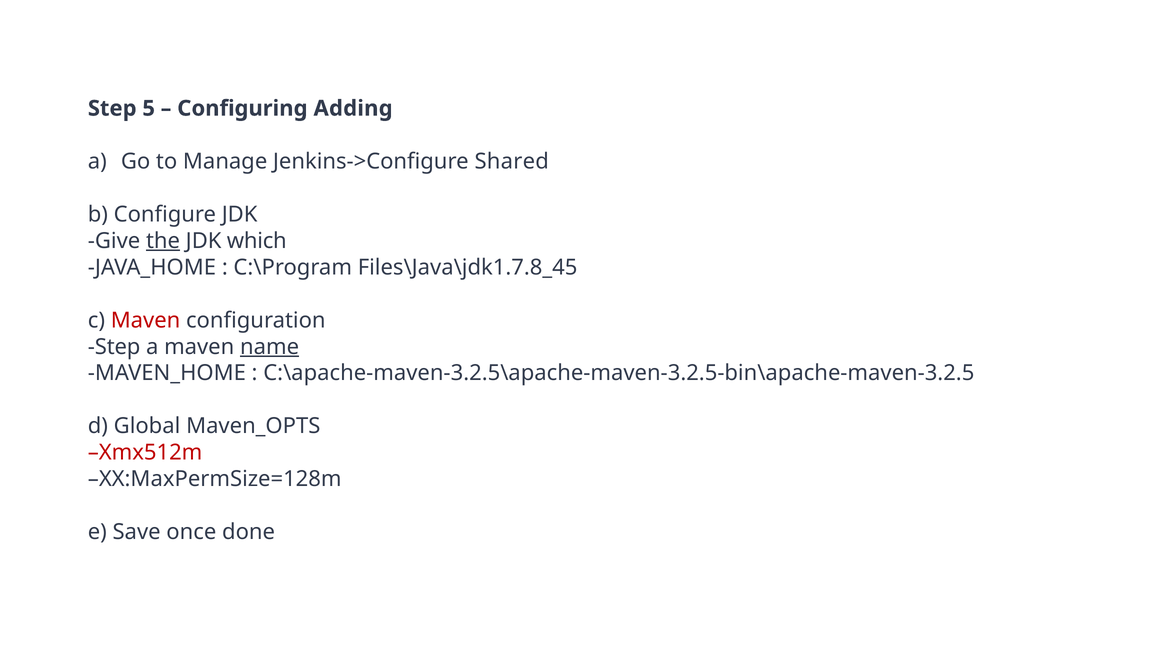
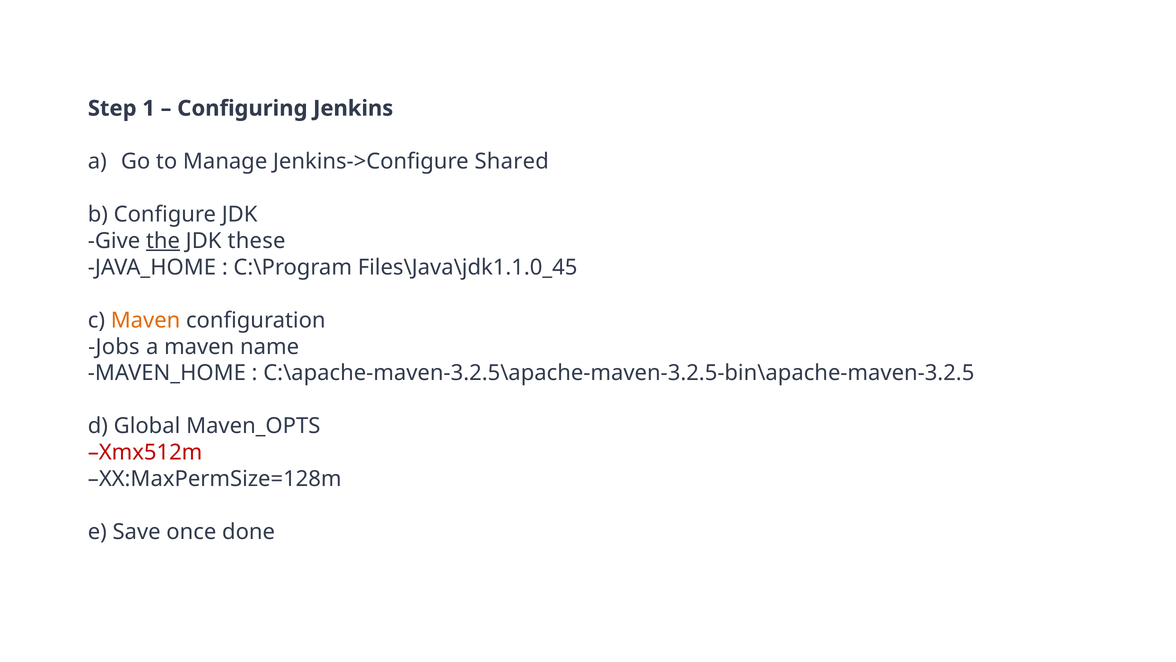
5: 5 -> 1 (149, 108)
Adding: Adding -> Jenkins (353, 108)
which: which -> these (257, 241)
Files\Java\jdk1.7.8_45: Files\Java\jdk1.7.8_45 -> Files\Java\jdk1.1.0_45 (468, 267)
Maven colour: red -> orange (146, 320)
Step: Step -> Jobs (114, 346)
name underline: present -> none (270, 346)
